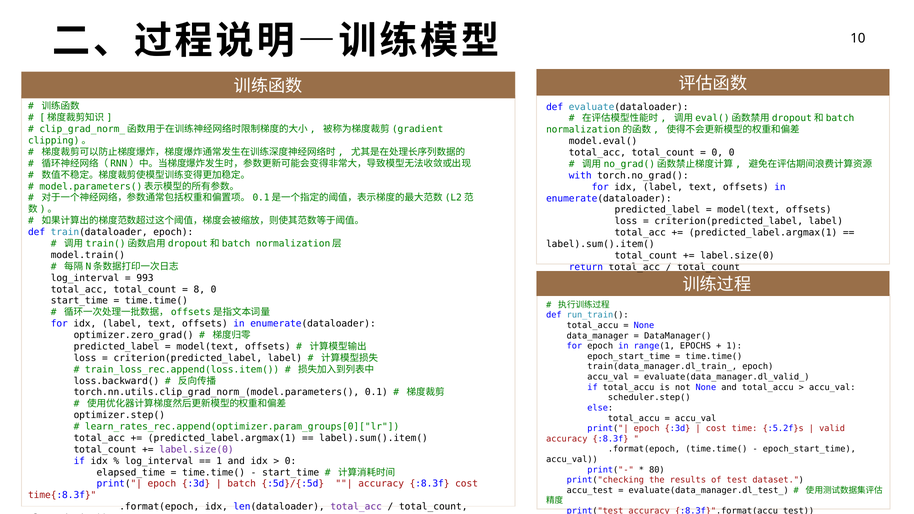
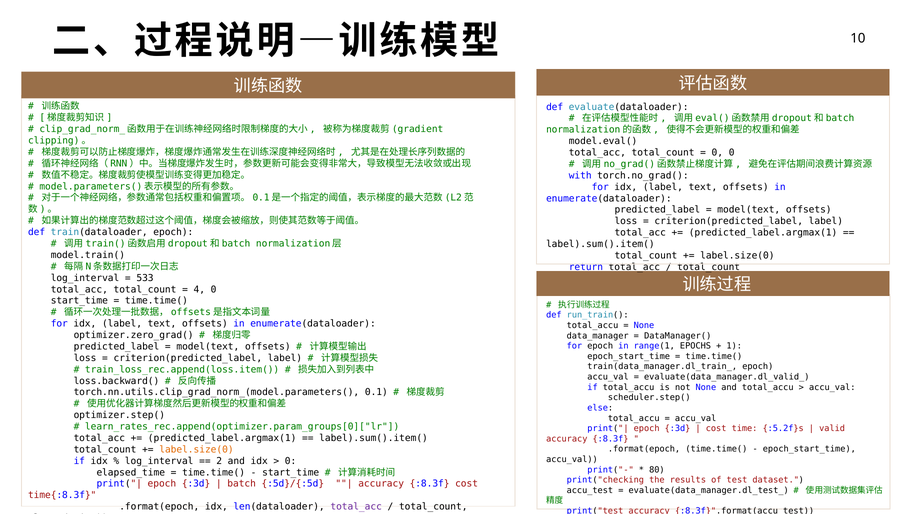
993: 993 -> 533 (145, 278)
8: 8 -> 4 (199, 289)
label.size(0 colour: purple -> orange (196, 450)
1: 1 -> 2 (219, 461)
